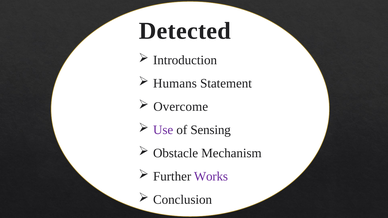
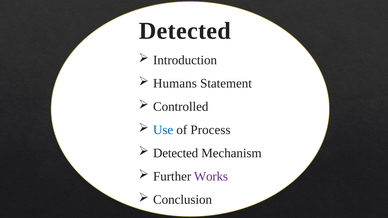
Overcome: Overcome -> Controlled (181, 107)
Use colour: purple -> blue (163, 130)
Sensing: Sensing -> Process (211, 130)
Obstacle: Obstacle -> Detected (176, 153)
